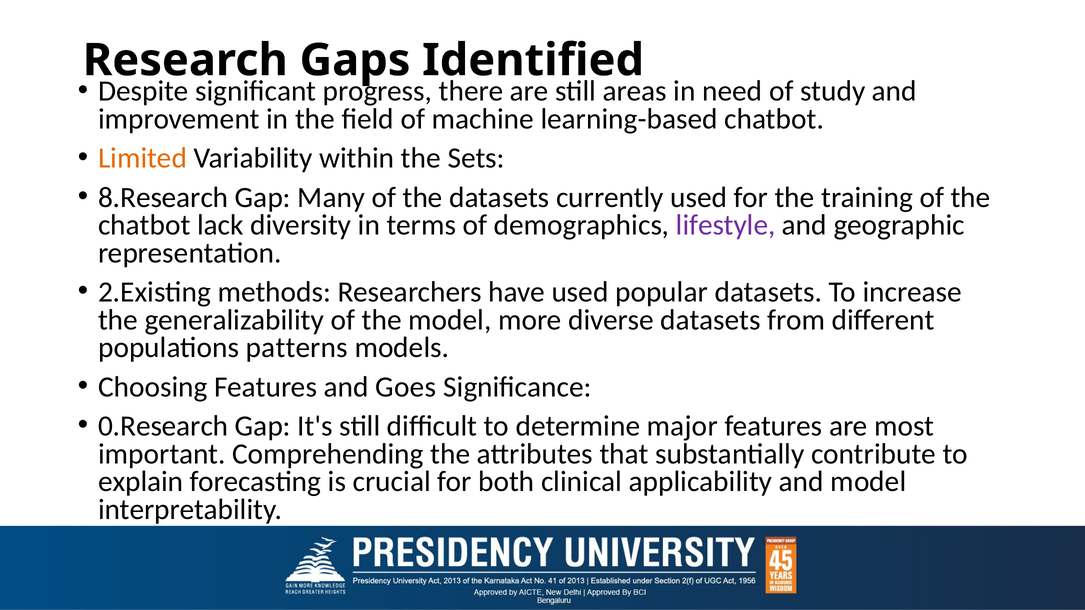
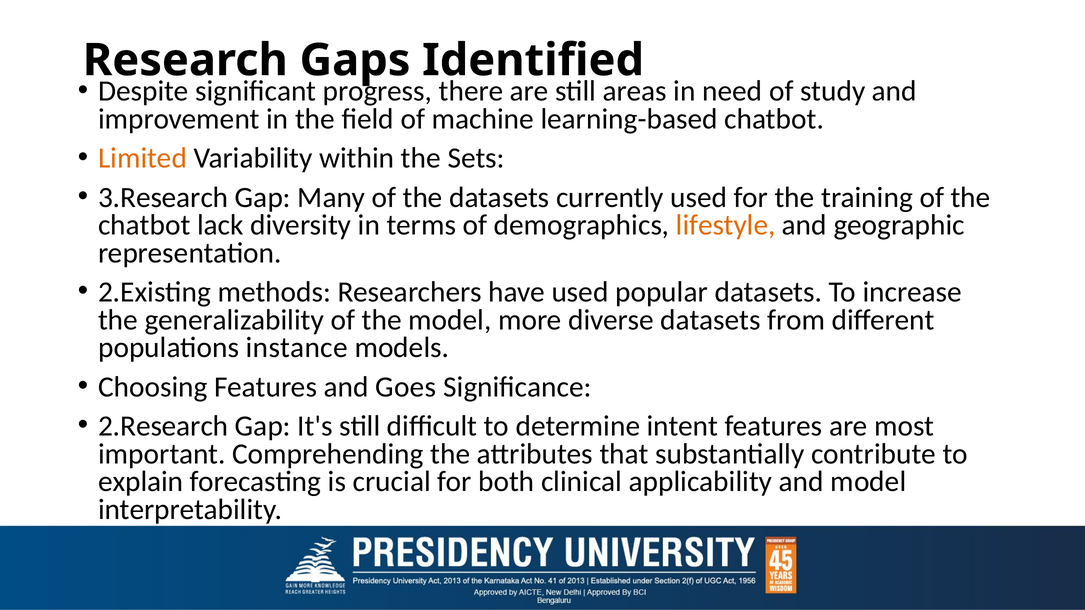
8.Research: 8.Research -> 3.Research (163, 197)
lifestyle colour: purple -> orange (726, 225)
patterns: patterns -> instance (297, 348)
0.Research: 0.Research -> 2.Research (163, 426)
major: major -> intent (682, 426)
